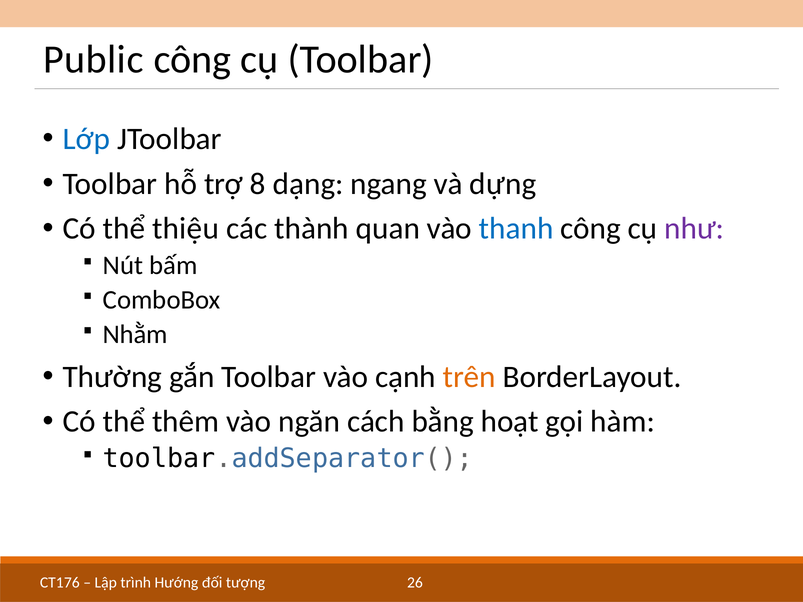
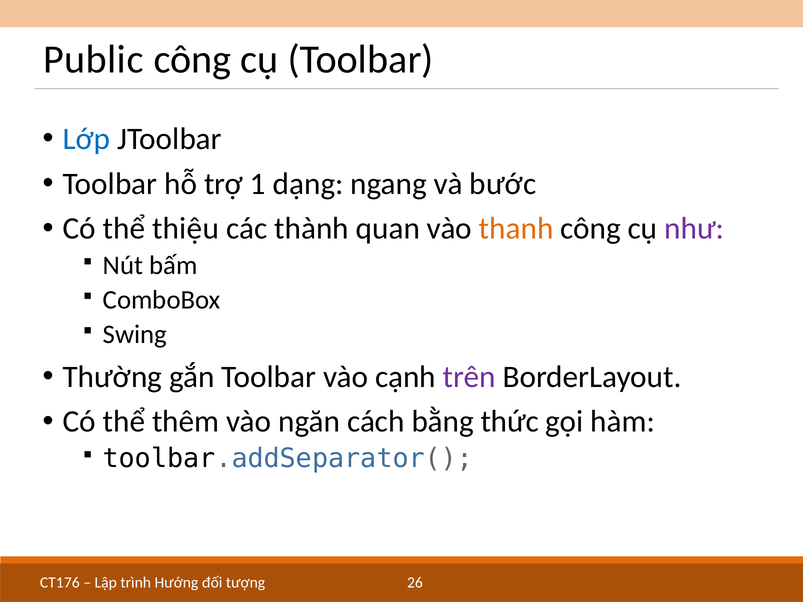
8: 8 -> 1 (258, 184)
dựng: dựng -> bước (503, 184)
thanh colour: blue -> orange (516, 229)
Nhằm: Nhằm -> Swing (135, 335)
trên colour: orange -> purple (469, 377)
hoạt: hoạt -> thức (510, 422)
